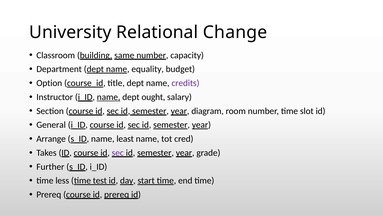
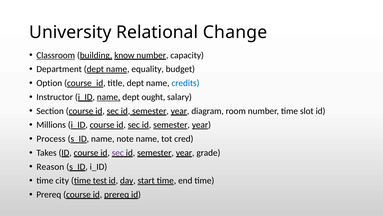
Classroom underline: none -> present (56, 55)
same: same -> know (124, 55)
credits colour: purple -> blue (185, 83)
General: General -> Millions (51, 125)
Arrange: Arrange -> Process (51, 139)
least: least -> note (125, 139)
Further: Further -> Reason (50, 166)
less: less -> city (62, 180)
